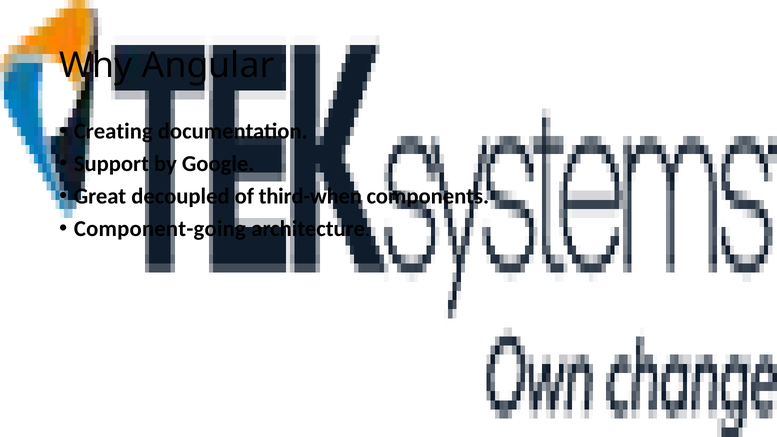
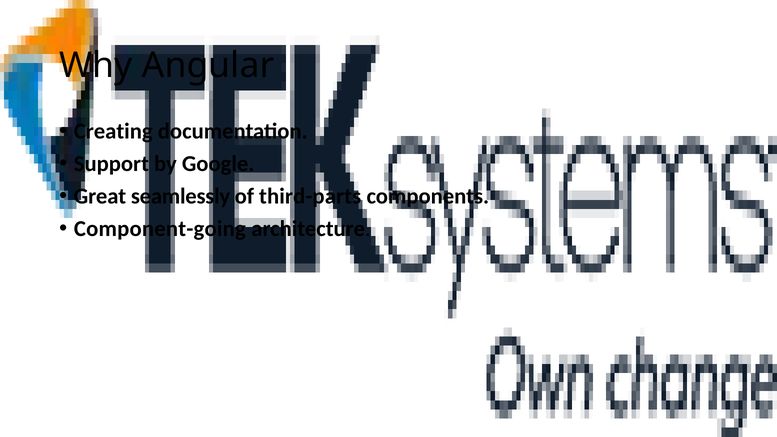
decoupled: decoupled -> seamlessly (181, 196)
third-when: third-when -> third-parts (310, 196)
